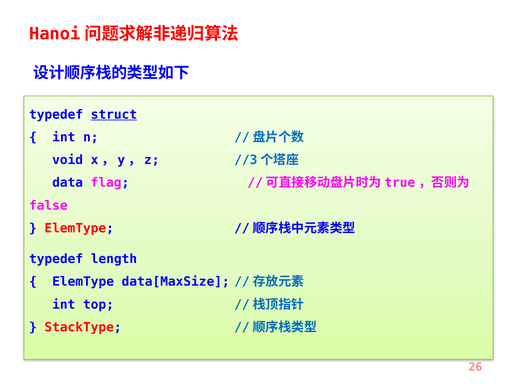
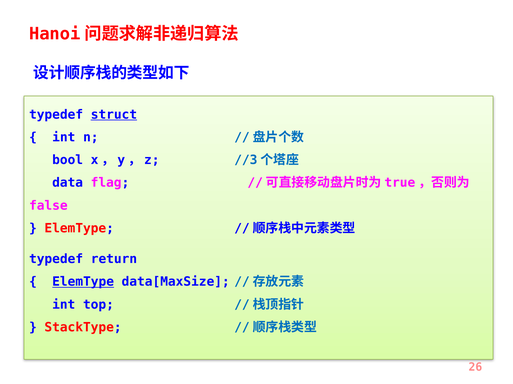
void: void -> bool (68, 160)
length: length -> return (114, 259)
ElemType underline: none -> present (83, 282)
